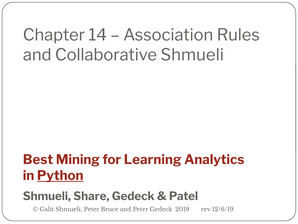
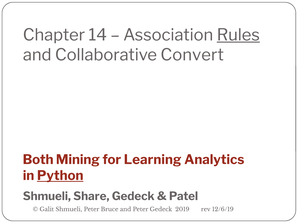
Rules underline: none -> present (238, 35)
Collaborative Shmueli: Shmueli -> Convert (192, 55)
Best: Best -> Both (38, 159)
